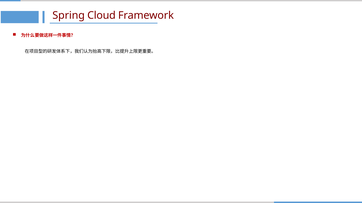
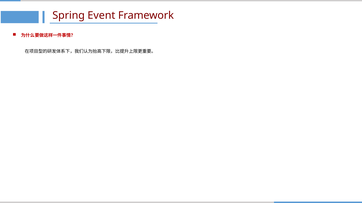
Cloud: Cloud -> Event (101, 15)
